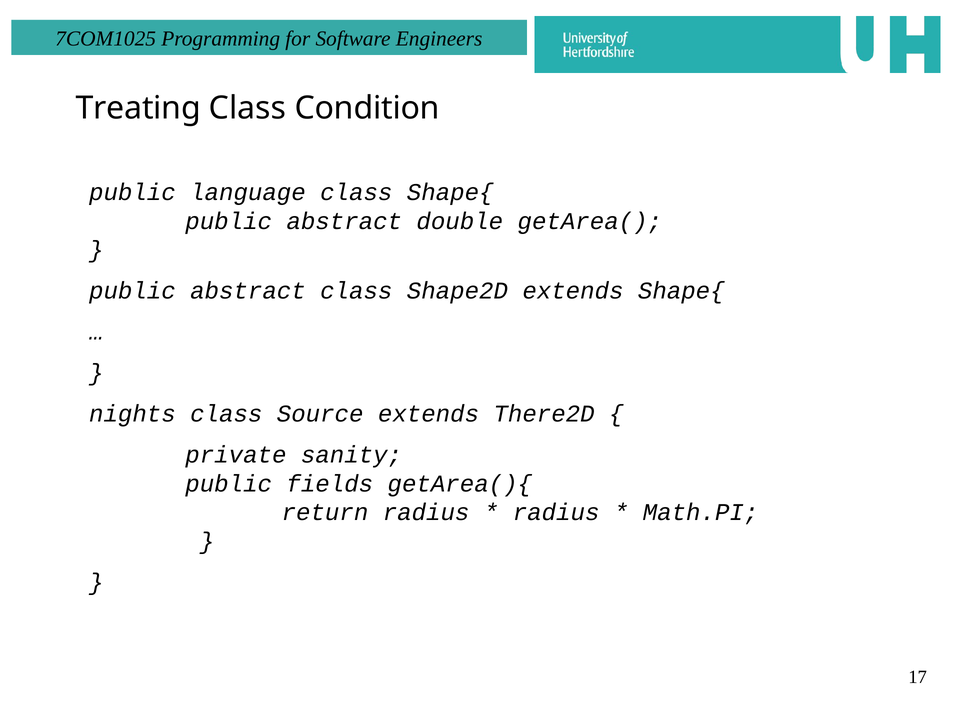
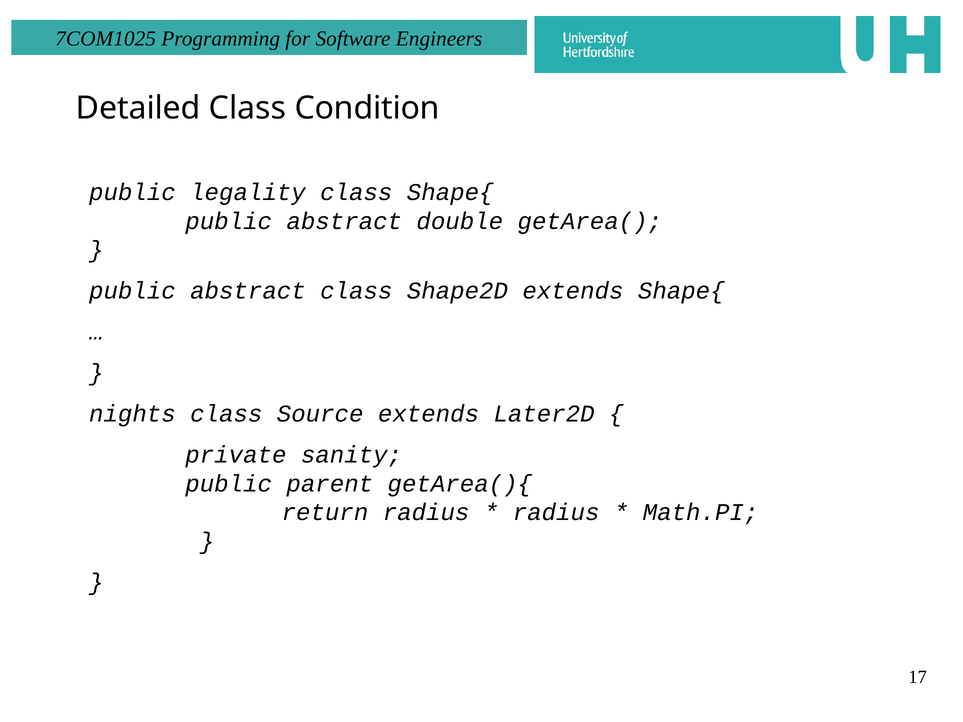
Treating: Treating -> Detailed (138, 108)
language: language -> legality (248, 192)
There2D: There2D -> Later2D (544, 414)
fields: fields -> parent (330, 484)
